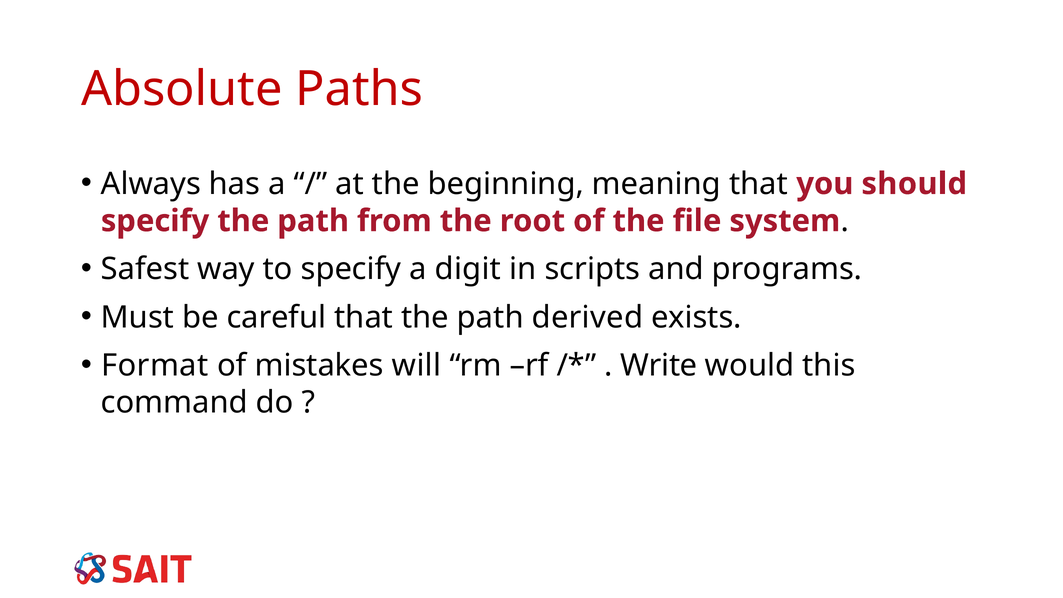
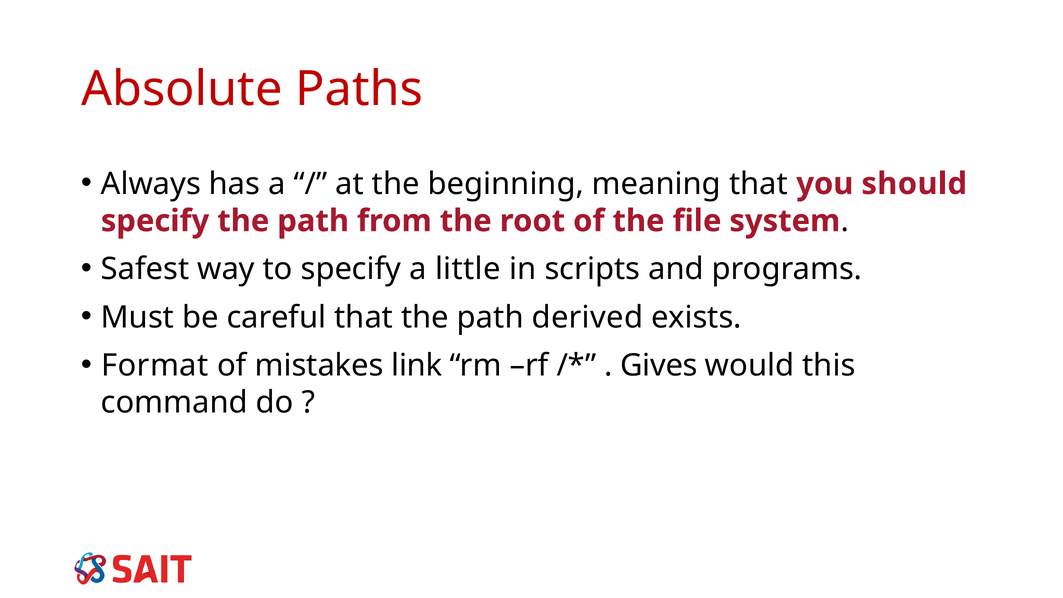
digit: digit -> little (468, 269)
will: will -> link (417, 366)
Write: Write -> Gives (659, 366)
